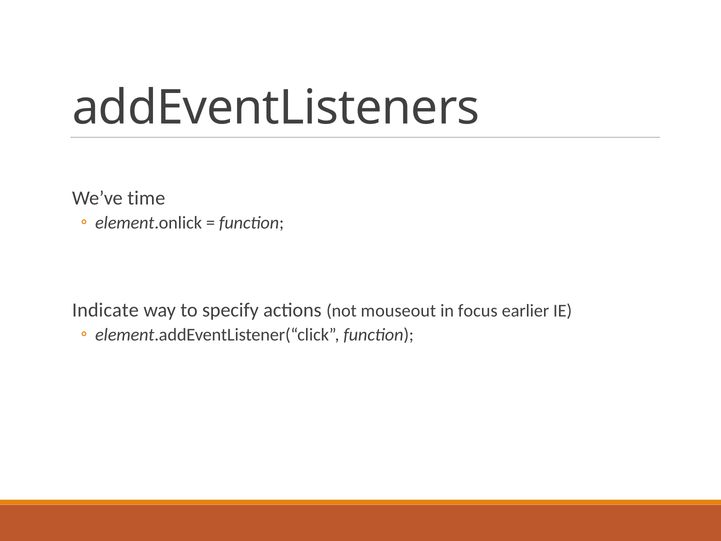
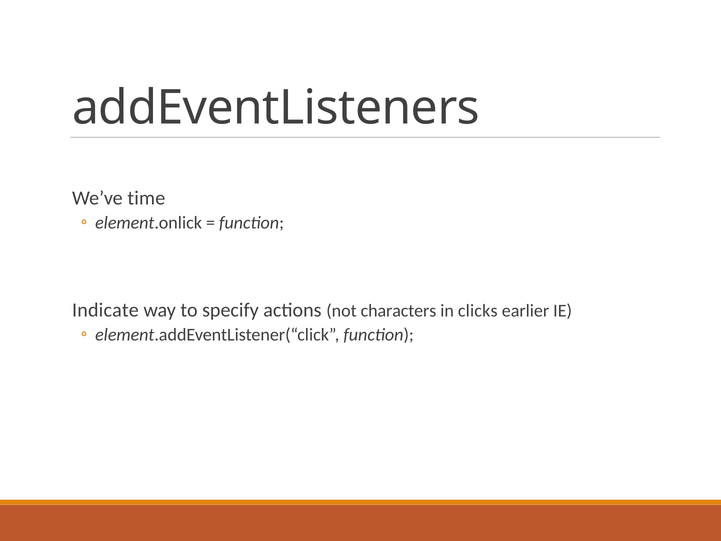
mouseout: mouseout -> characters (399, 311)
focus: focus -> clicks (478, 311)
